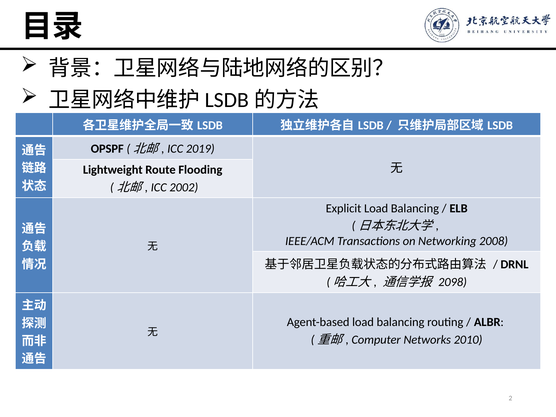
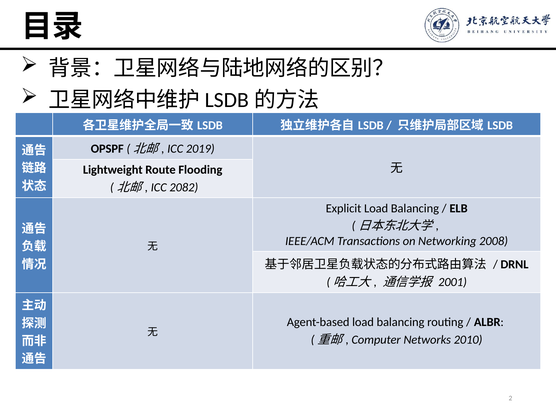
2002: 2002 -> 2082 (184, 187)
2098: 2098 -> 2001 (453, 282)
